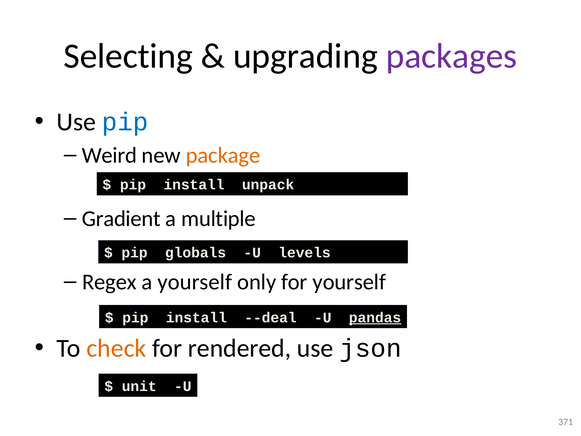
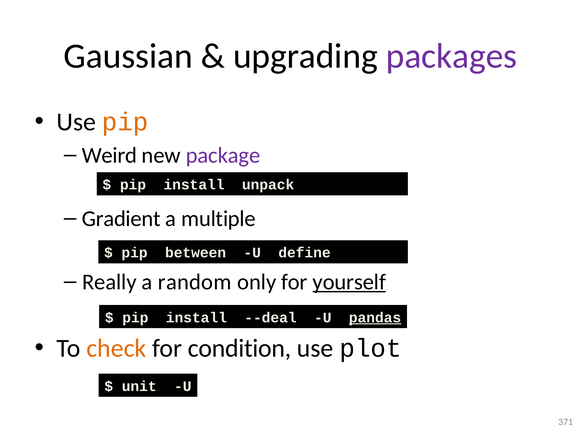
Selecting: Selecting -> Gaussian (128, 56)
pip colour: blue -> orange (125, 122)
package colour: orange -> purple (223, 155)
globals: globals -> between (196, 253)
levels: levels -> define (304, 253)
Regex: Regex -> Really (109, 282)
a yourself: yourself -> random (195, 282)
yourself underline: none -> present (349, 282)
rendered: rendered -> condition (240, 348)
json: json -> plot (371, 348)
